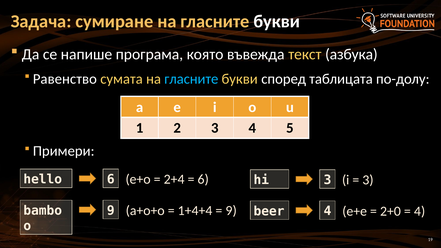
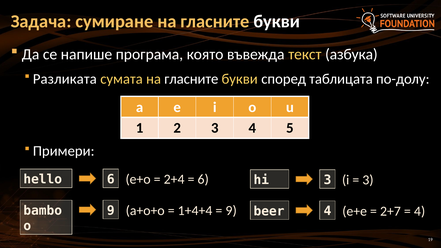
Равенство: Равенство -> Разликата (65, 79)
гласните colour: light blue -> white (191, 79)
2+0: 2+0 -> 2+7 (390, 211)
